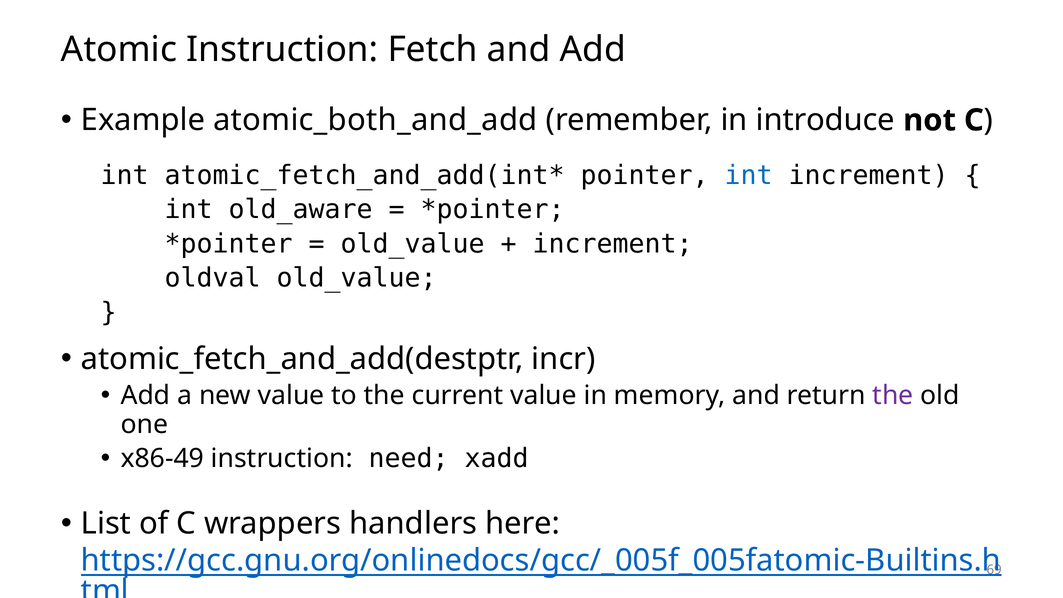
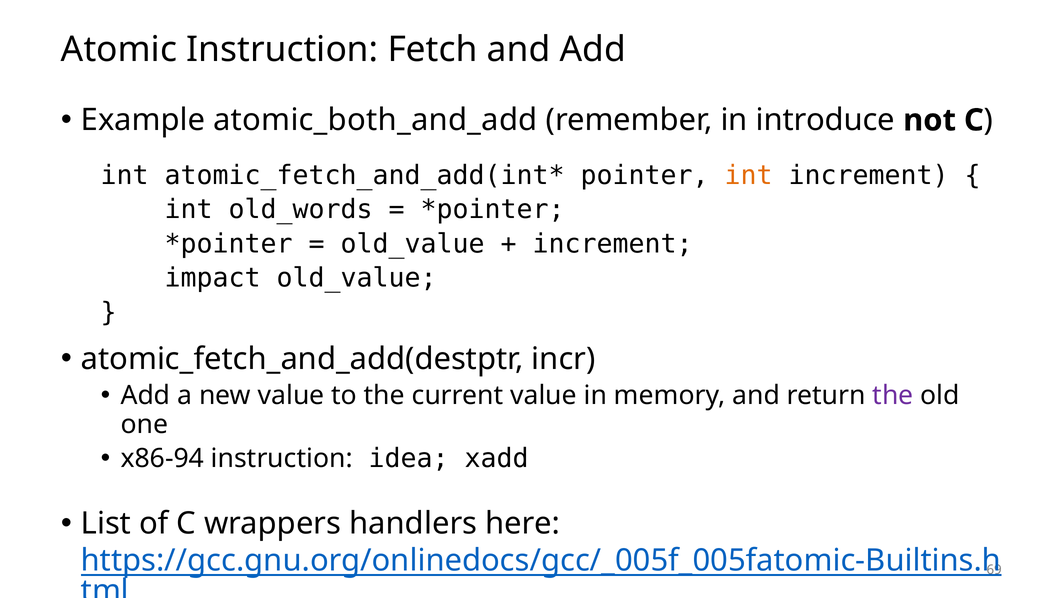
int colour: blue -> orange (749, 175)
old_aware: old_aware -> old_words (301, 210)
oldval: oldval -> impact (213, 278)
x86-49: x86-49 -> x86-94 (162, 458)
need: need -> idea (409, 458)
